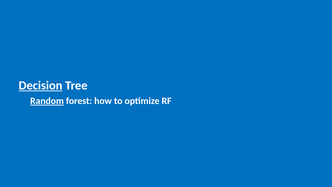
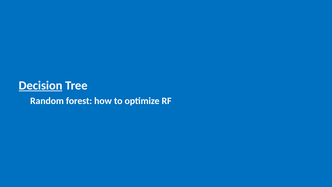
Random underline: present -> none (47, 101)
